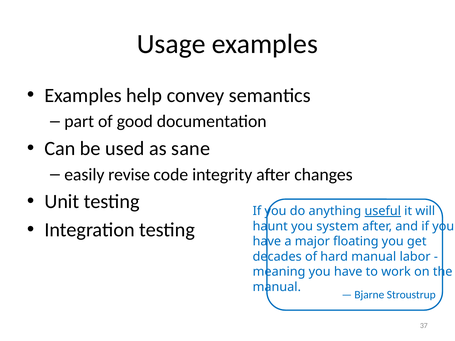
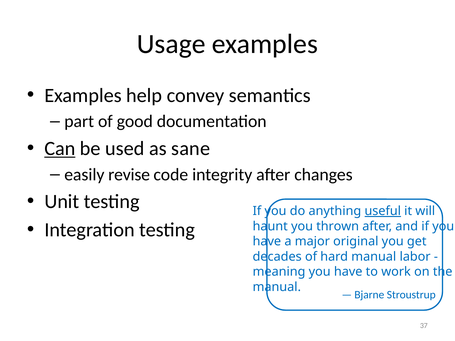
Can underline: none -> present (60, 149)
system: system -> thrown (338, 226)
floating: floating -> original (356, 242)
